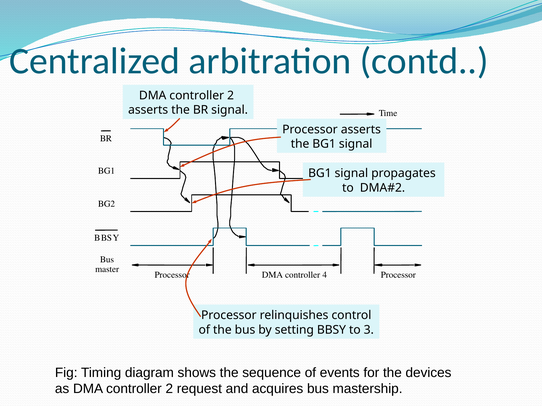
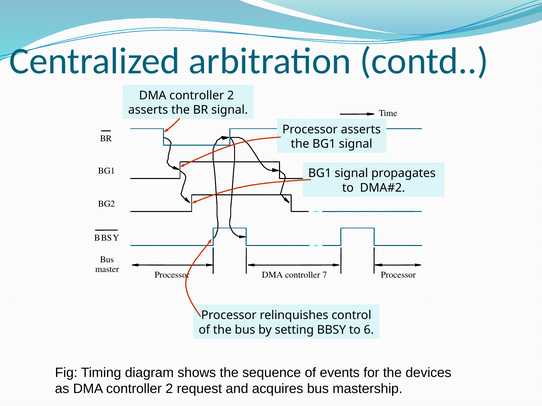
4: 4 -> 7 (325, 275)
3: 3 -> 6 (369, 330)
